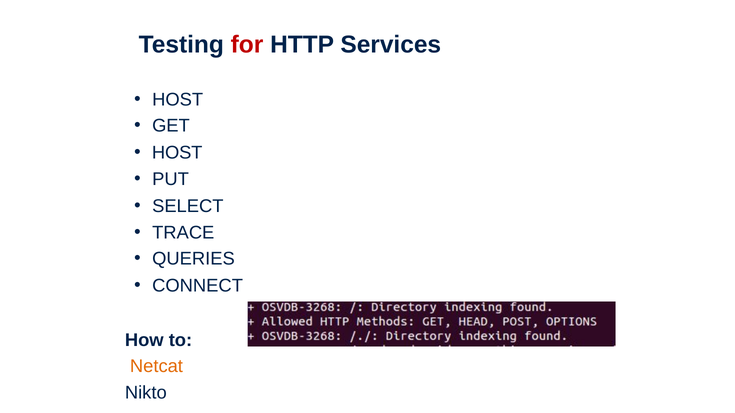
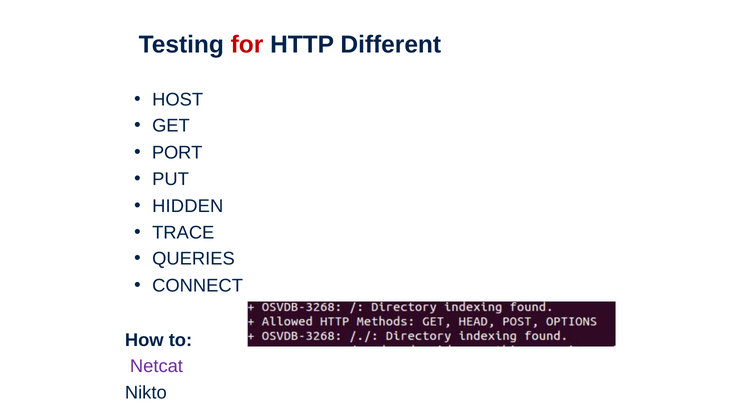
Services: Services -> Different (391, 45)
HOST: HOST -> PORT (177, 153)
SELECT: SELECT -> HIDDEN (188, 206)
Netcat colour: orange -> purple (156, 367)
